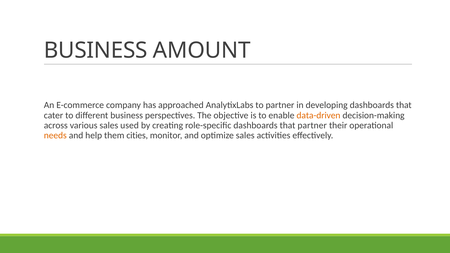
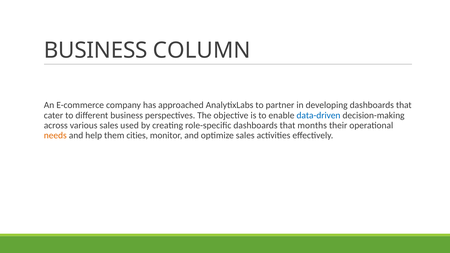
AMOUNT: AMOUNT -> COLUMN (202, 50)
data-driven colour: orange -> blue (318, 115)
that partner: partner -> months (312, 125)
